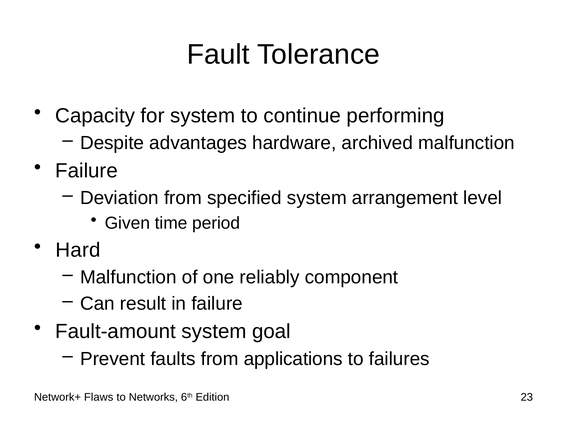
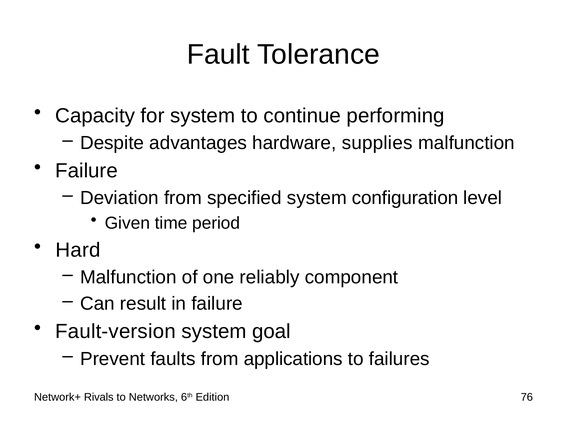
archived: archived -> supplies (377, 143)
arrangement: arrangement -> configuration (405, 198)
Fault-amount: Fault-amount -> Fault-version (116, 332)
Flaws: Flaws -> Rivals (99, 397)
23: 23 -> 76 (527, 397)
